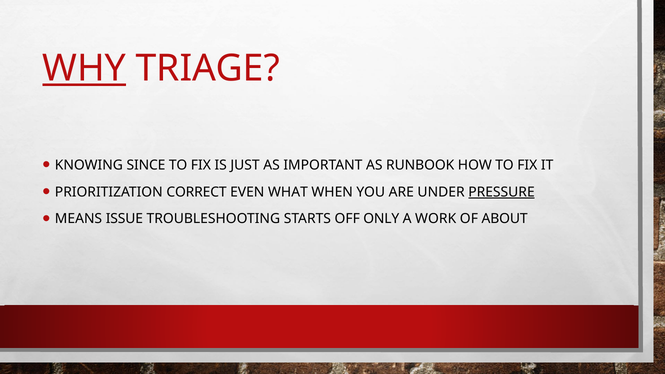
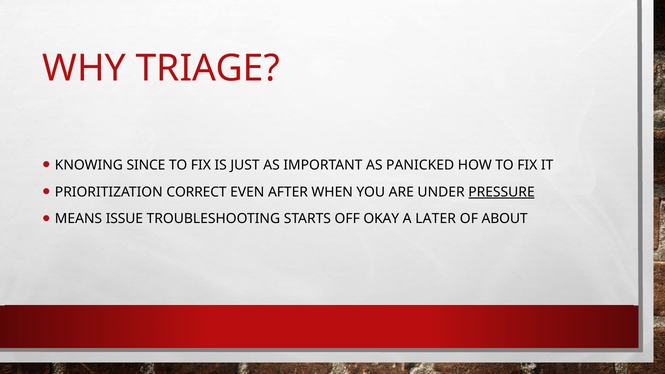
WHY underline: present -> none (84, 69)
RUNBOOK: RUNBOOK -> PANICKED (420, 165)
WHAT: WHAT -> AFTER (288, 192)
ONLY: ONLY -> OKAY (381, 219)
WORK: WORK -> LATER (436, 219)
